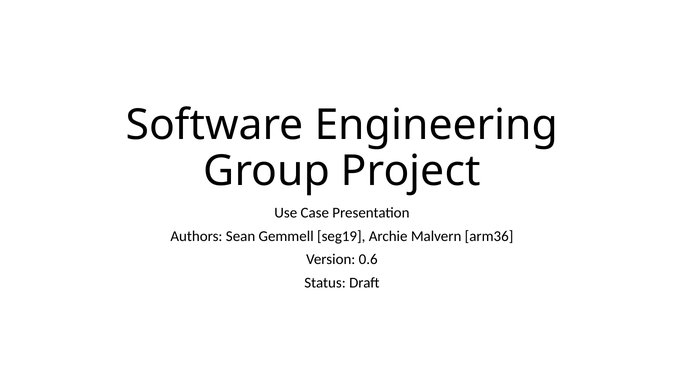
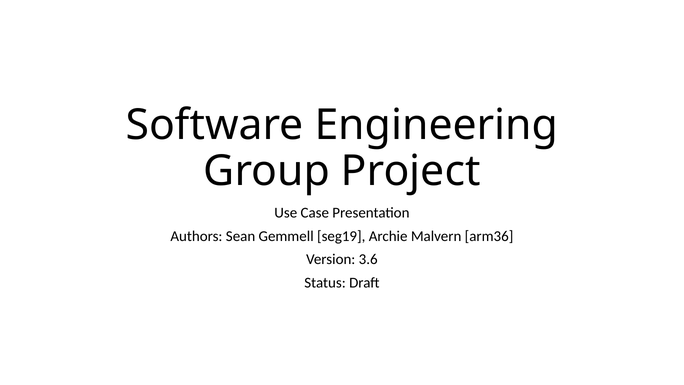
0.6: 0.6 -> 3.6 (368, 259)
